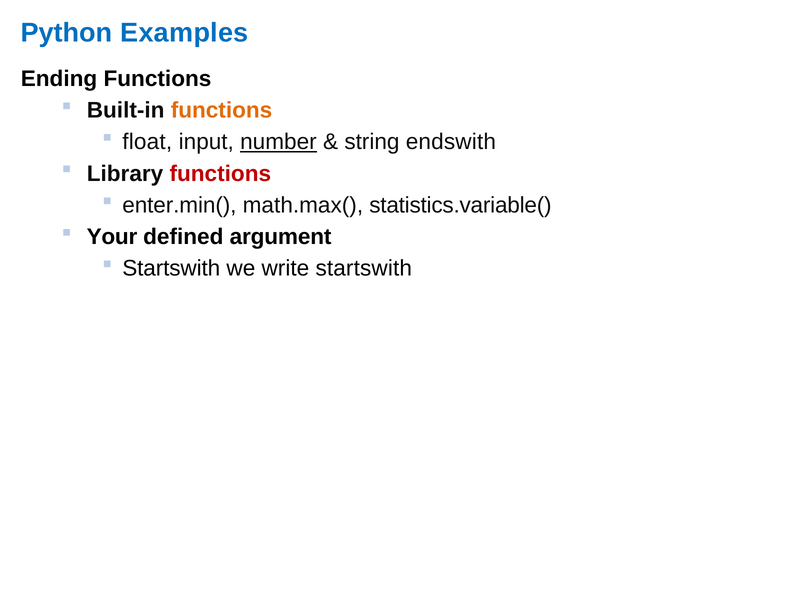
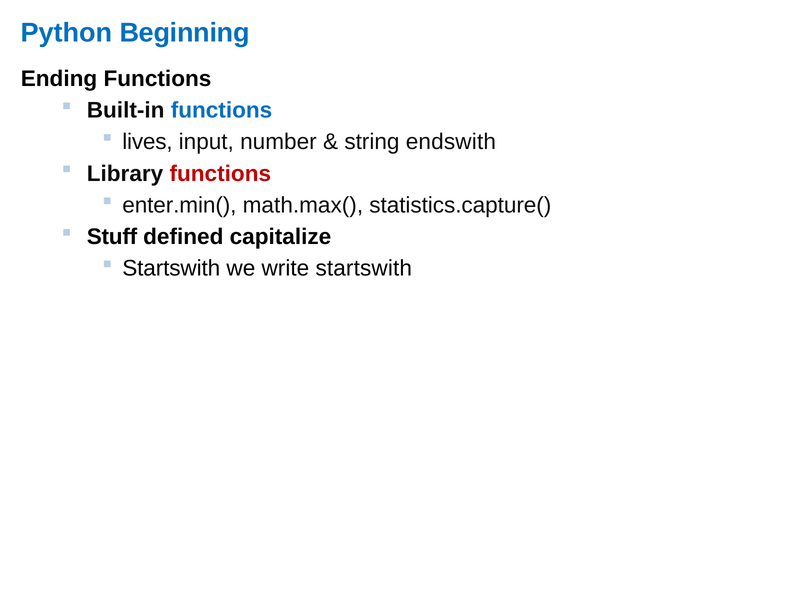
Examples: Examples -> Beginning (185, 33)
functions colour: orange -> blue (221, 110)
float: float -> lives (147, 142)
number underline: present -> none (278, 142)
statistics.variable(: statistics.variable( -> statistics.capture( (460, 205)
Your: Your -> Stuff (112, 237)
argument: argument -> capitalize (280, 237)
